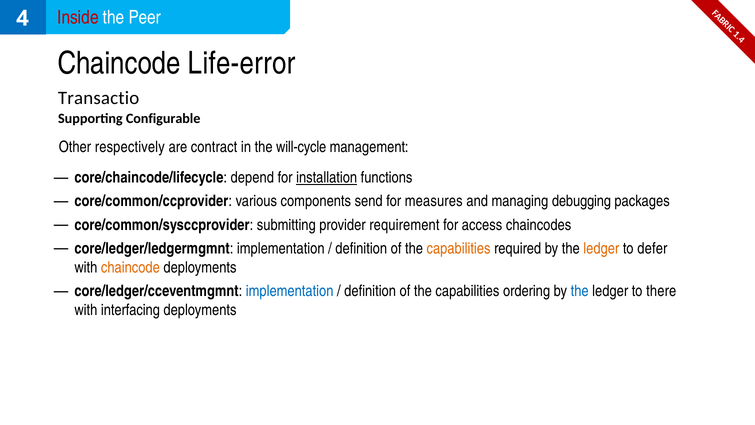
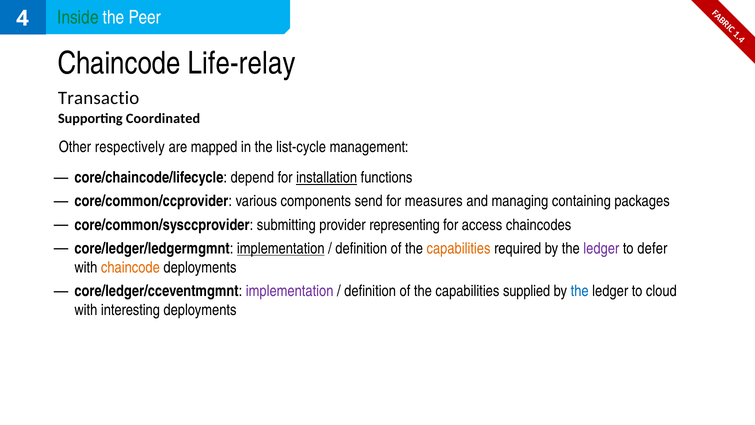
Inside colour: red -> green (78, 17)
Life-error: Life-error -> Life-relay (242, 63)
Configurable: Configurable -> Coordinated (163, 118)
contract: contract -> mapped (214, 147)
will-cycle: will-cycle -> list-cycle (301, 147)
debugging: debugging -> containing (581, 201)
requirement: requirement -> representing (405, 225)
implementation underline: none -> present (281, 248)
ledger colour: orange -> purple (601, 248)
implementation colour: blue -> purple (290, 291)
ordering: ordering -> supplied (527, 291)
there: there -> cloud (661, 291)
interfacing: interfacing -> interesting (130, 310)
